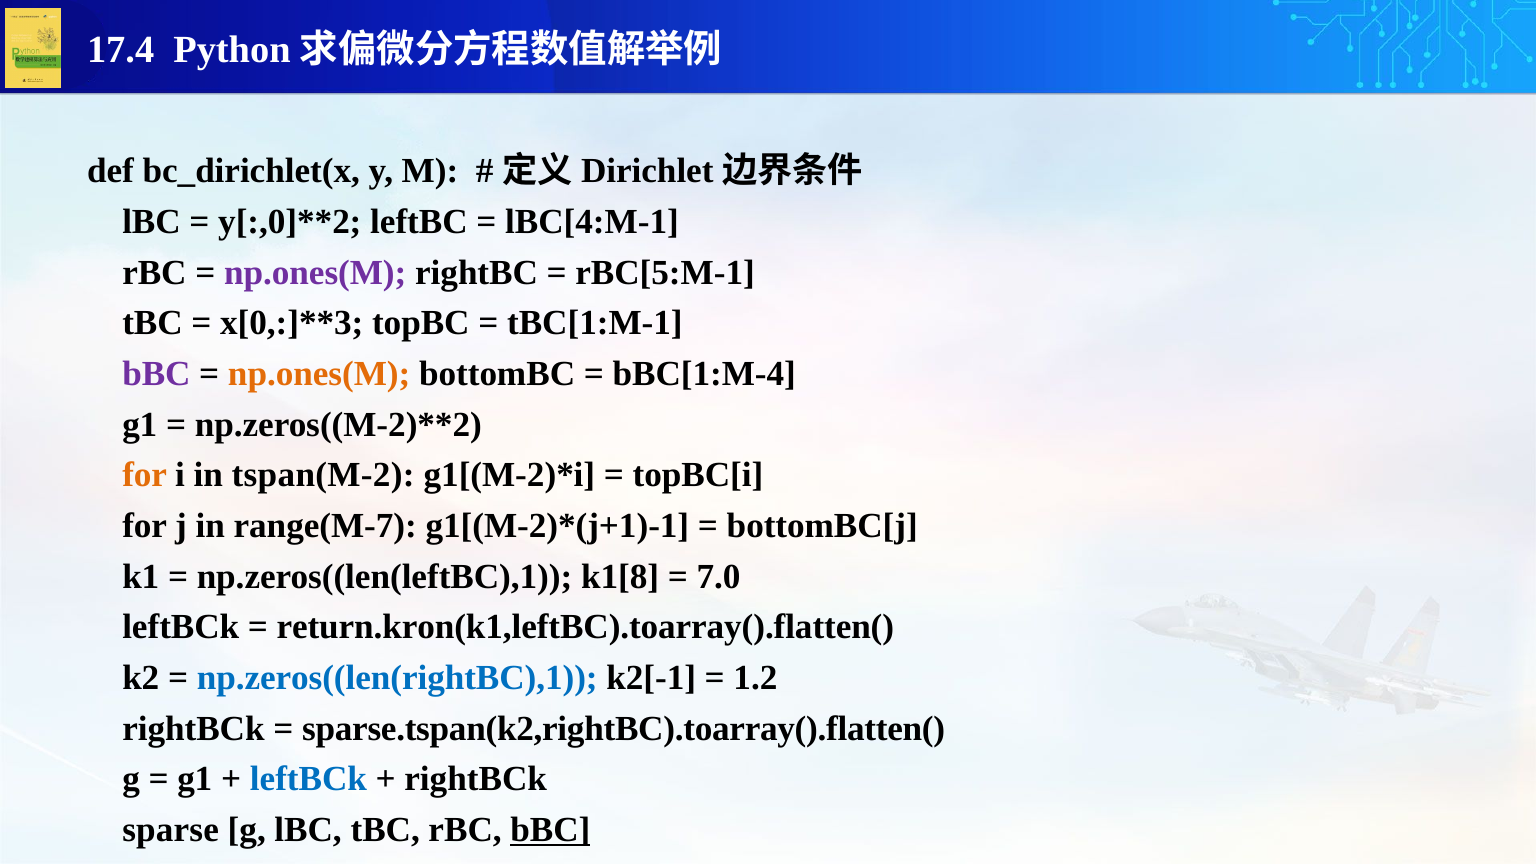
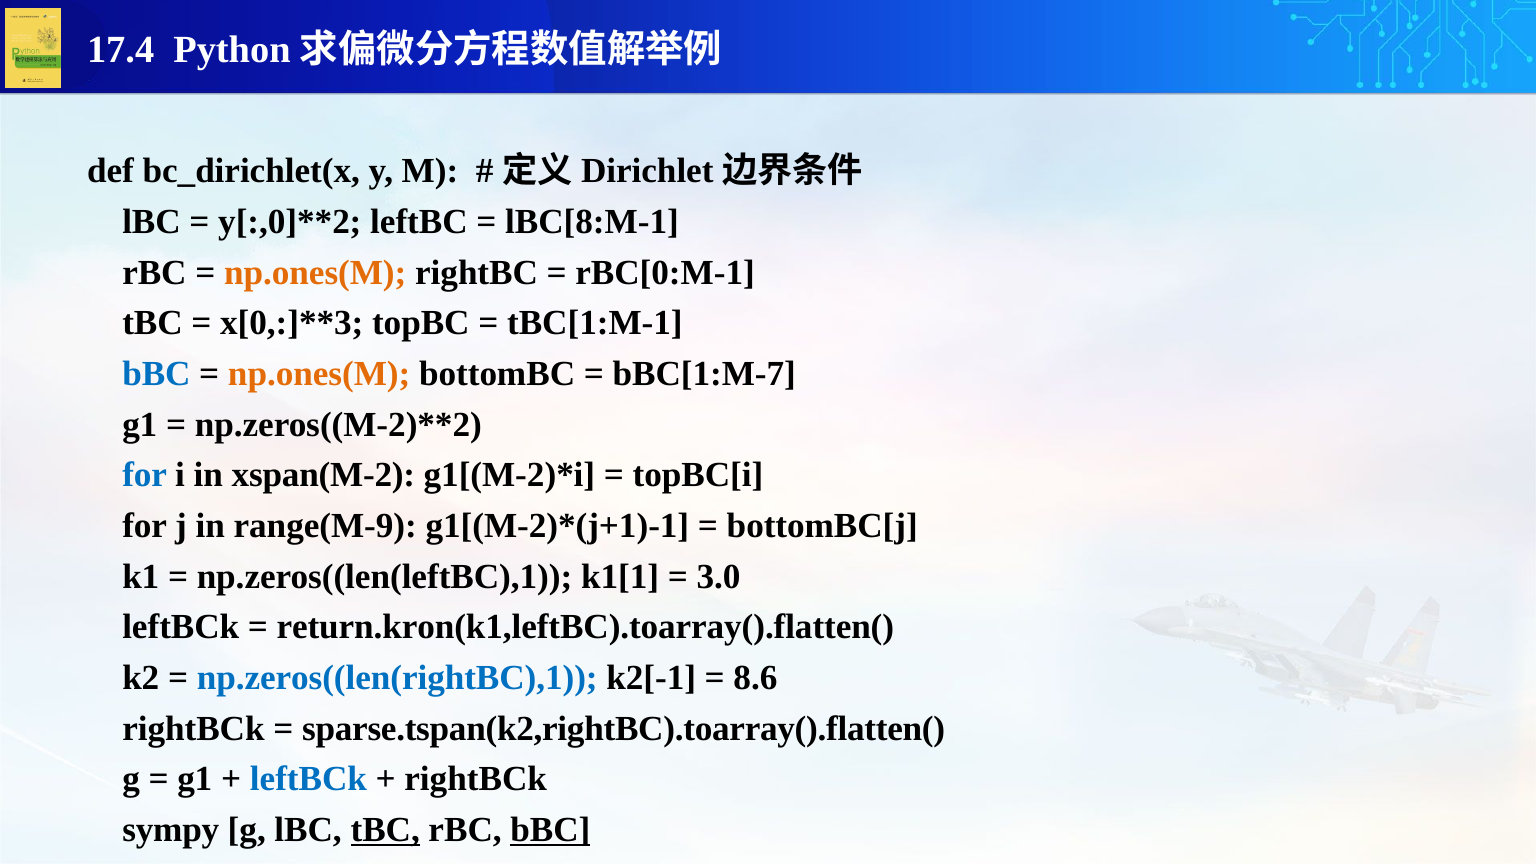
lBC[4:M-1: lBC[4:M-1 -> lBC[8:M-1 (592, 222)
np.ones(M colour: purple -> orange (315, 273)
rBC[5:M-1: rBC[5:M-1 -> rBC[0:M-1 (665, 273)
bBC colour: purple -> blue (156, 374)
bBC[1:M-4: bBC[1:M-4 -> bBC[1:M-7 (704, 374)
for colour: orange -> blue (145, 475)
tspan(M-2: tspan(M-2 -> xspan(M-2 (323, 475)
range(M-7: range(M-7 -> range(M-9 (325, 526)
k1[8: k1[8 -> k1[1 (620, 577)
7.0: 7.0 -> 3.0 (718, 577)
1.2: 1.2 -> 8.6 (755, 678)
sparse: sparse -> sympy (171, 830)
tBC underline: none -> present (385, 830)
